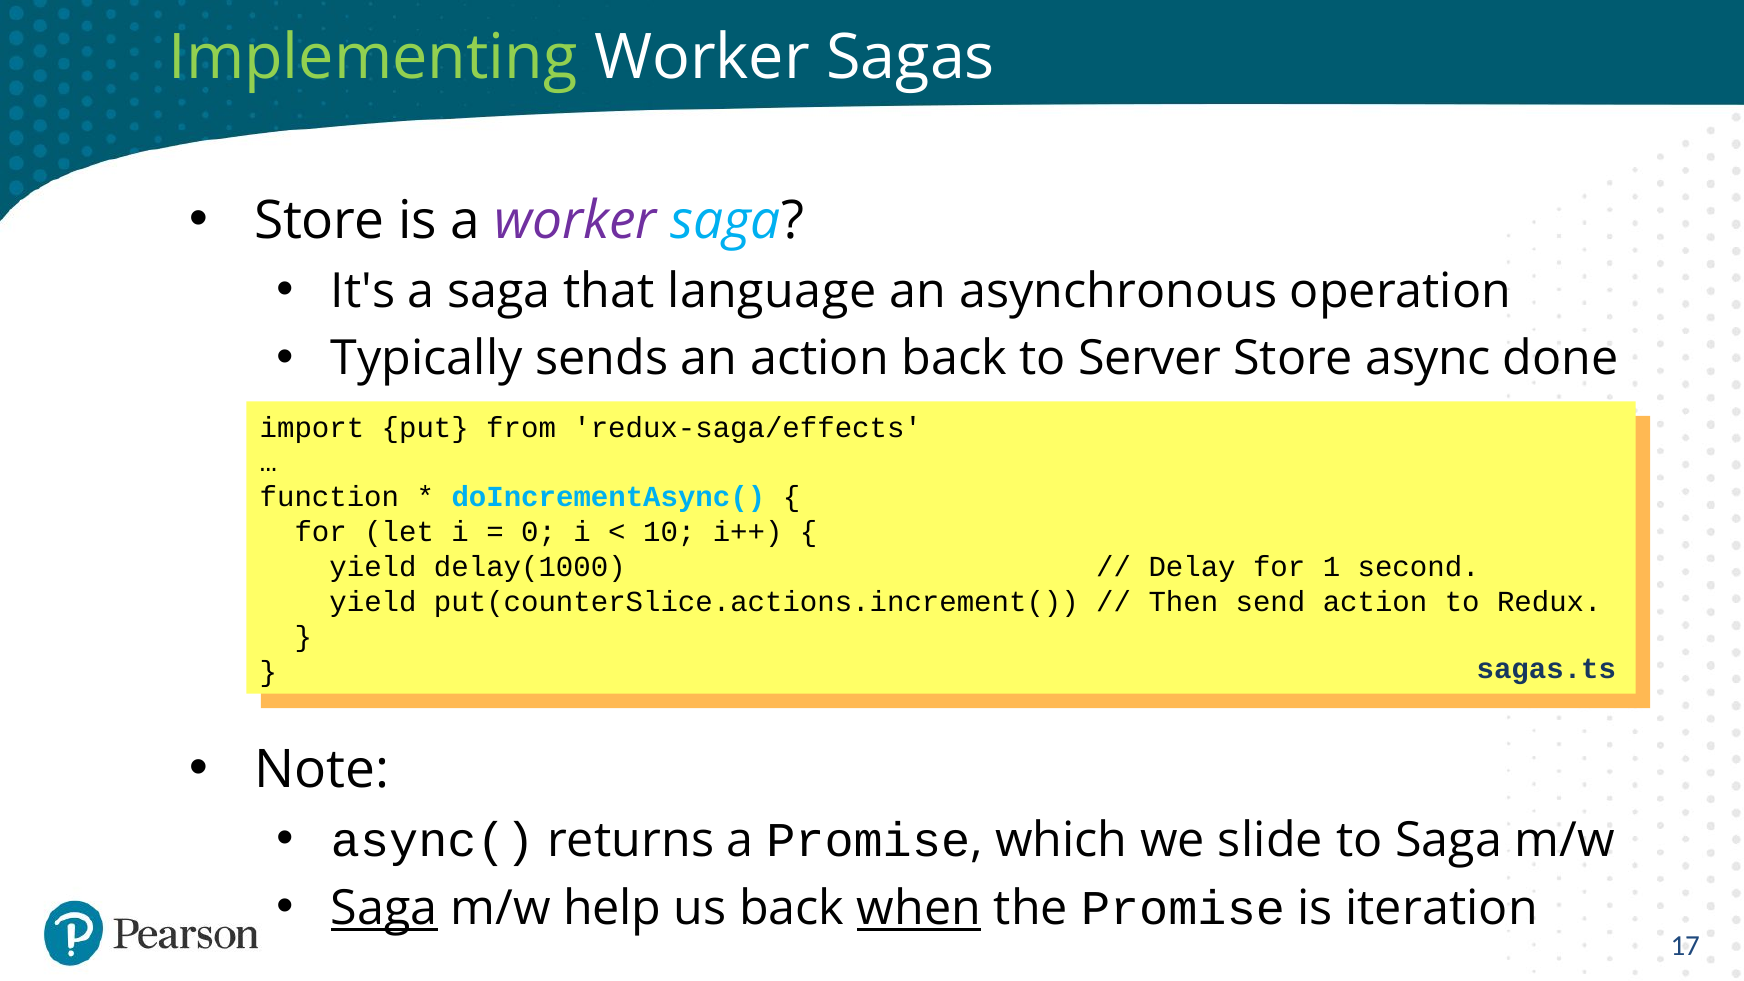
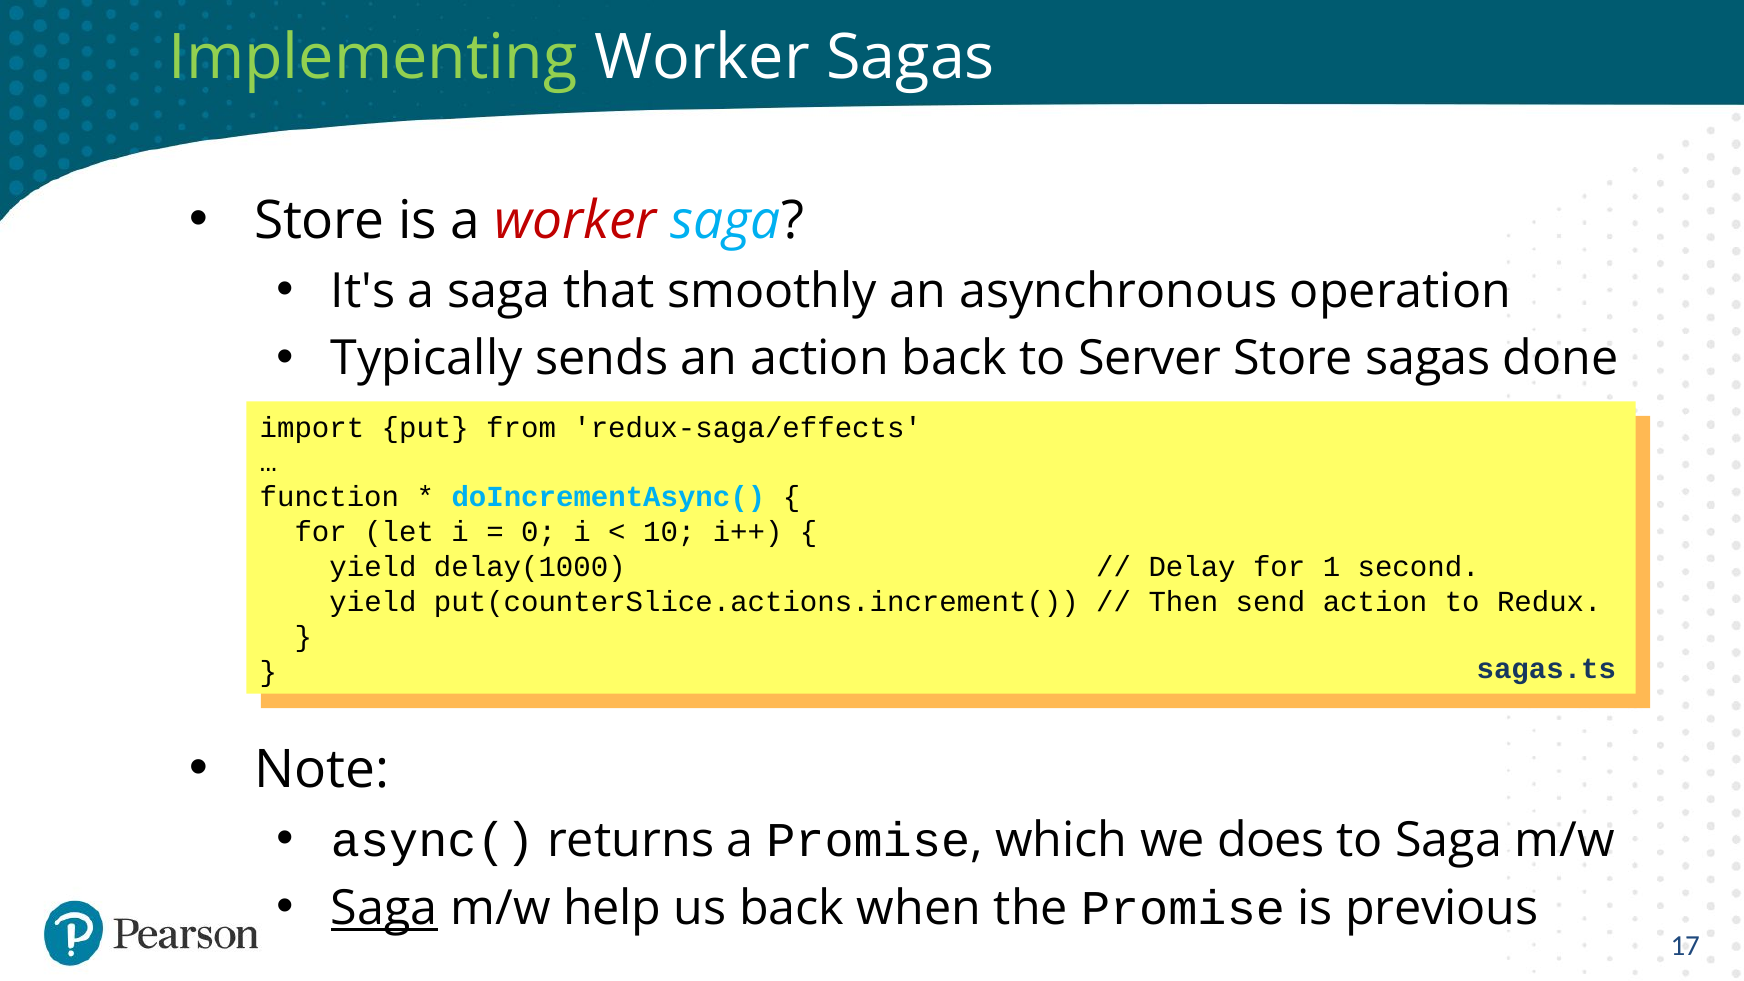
worker colour: purple -> red (576, 221)
language: language -> smoothly (772, 291)
Store async: async -> sagas (1428, 359)
slide: slide -> does (1271, 841)
when underline: present -> none (919, 908)
iteration: iteration -> previous (1442, 908)
